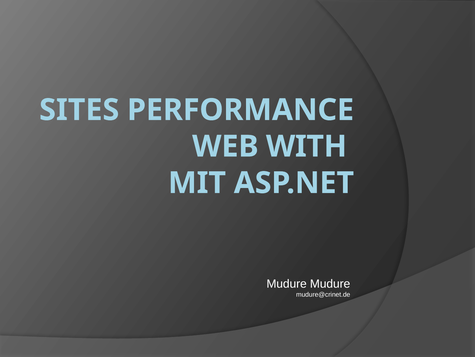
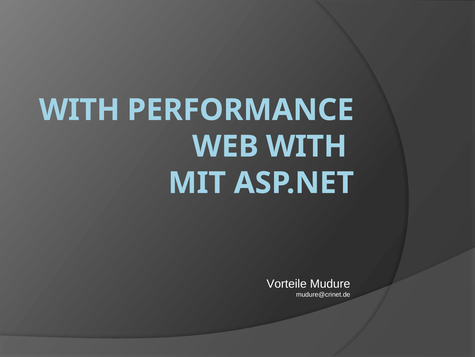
SITES: SITES -> WITH (79, 110)
Mudure: Mudure -> Vorteile (287, 283)
